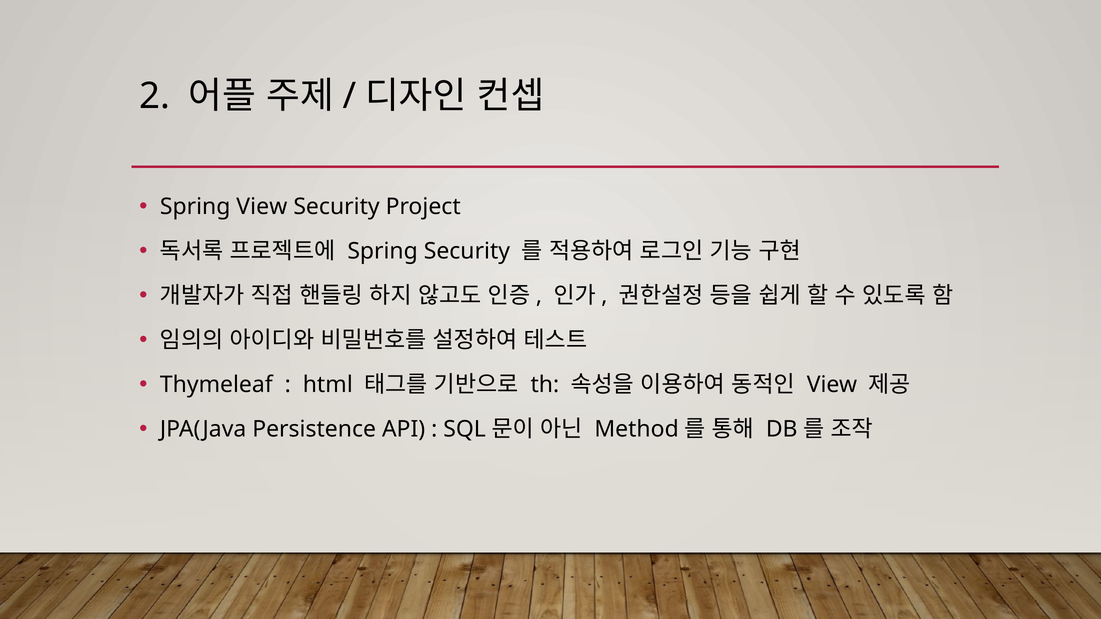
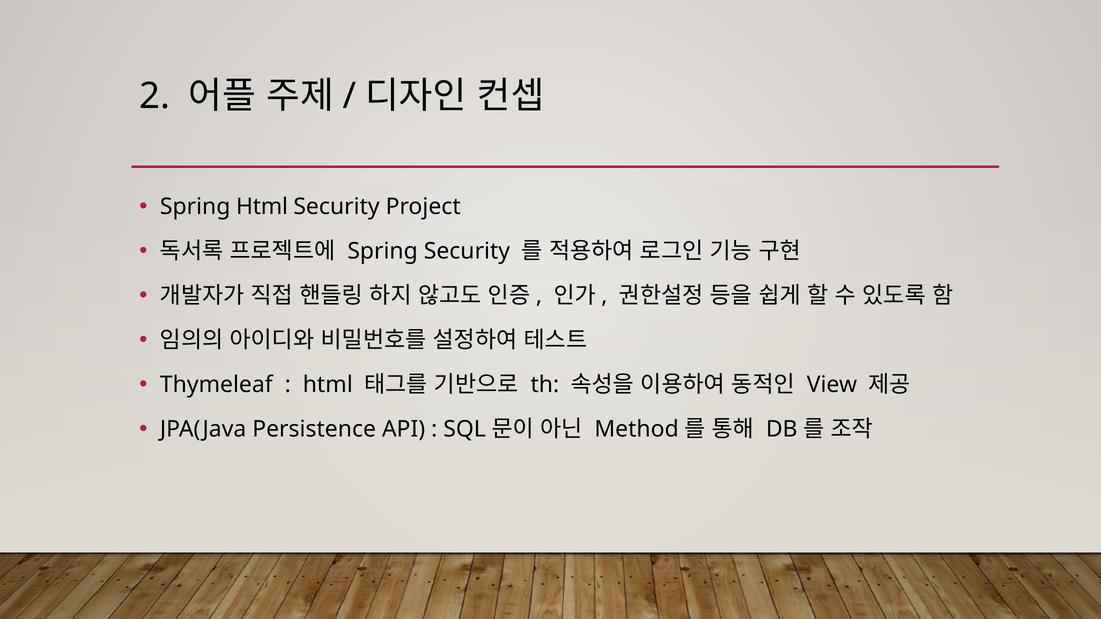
Spring View: View -> Html (262, 207)
